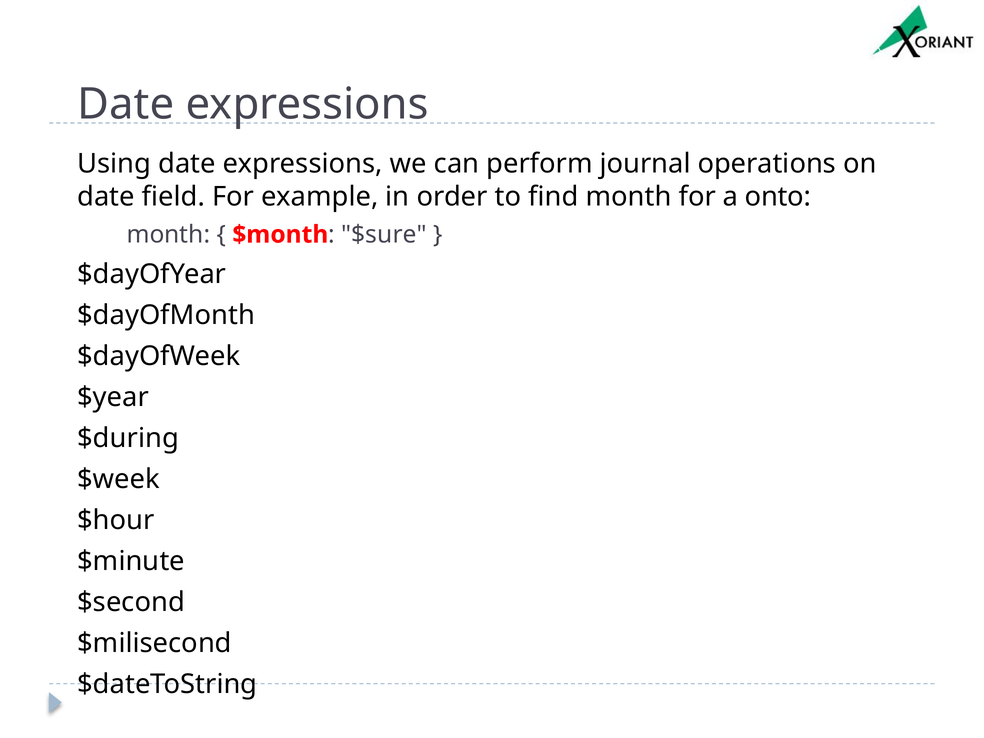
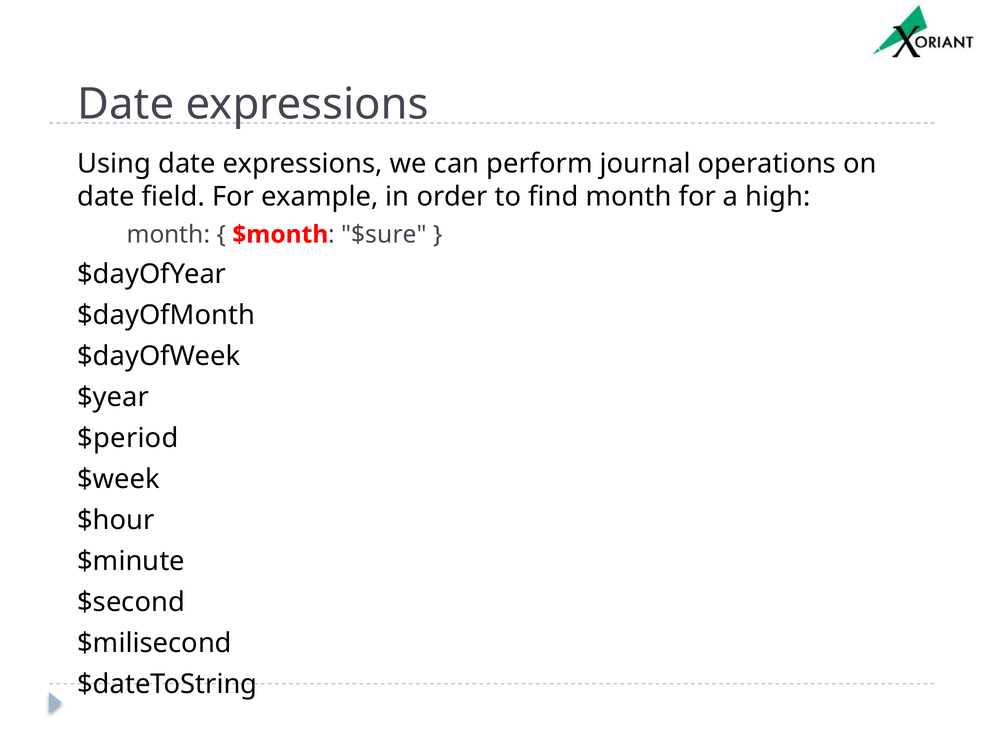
onto: onto -> high (778, 197)
$during: $during -> $period (128, 438)
